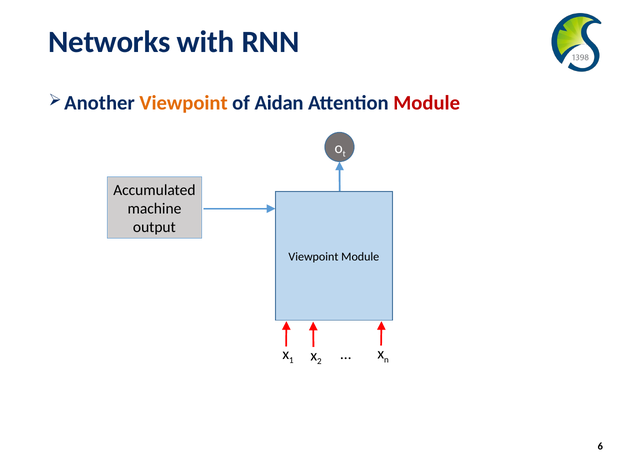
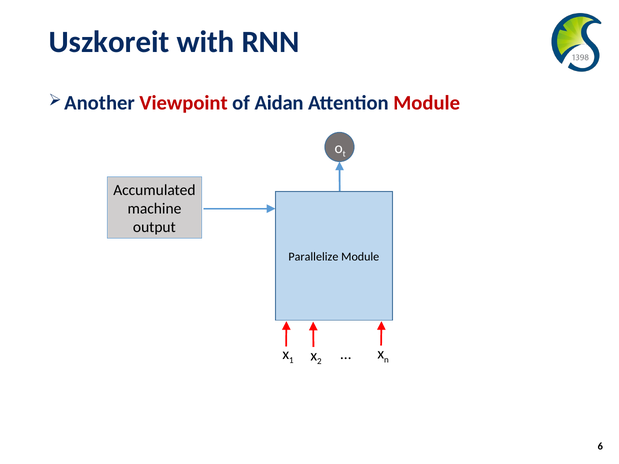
Networks: Networks -> Uszkoreit (109, 42)
Viewpoint colour: orange -> red (184, 103)
Viewpoint: Viewpoint -> Parallelize (313, 257)
